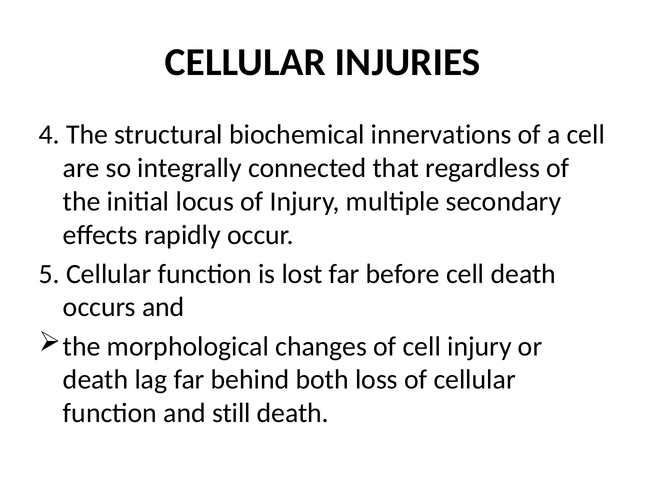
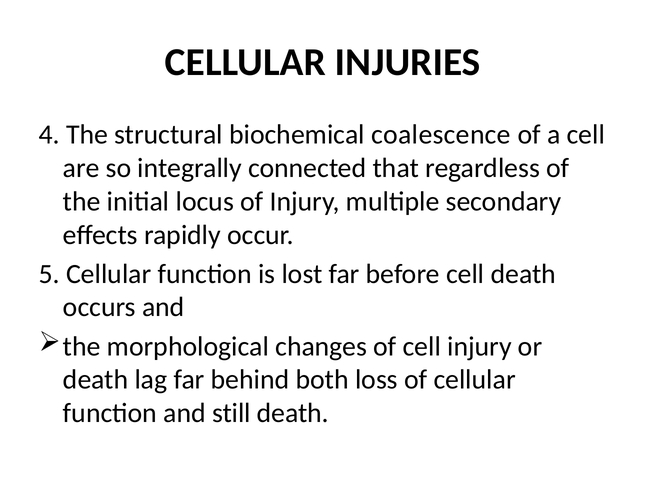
innervations: innervations -> coalescence (441, 135)
